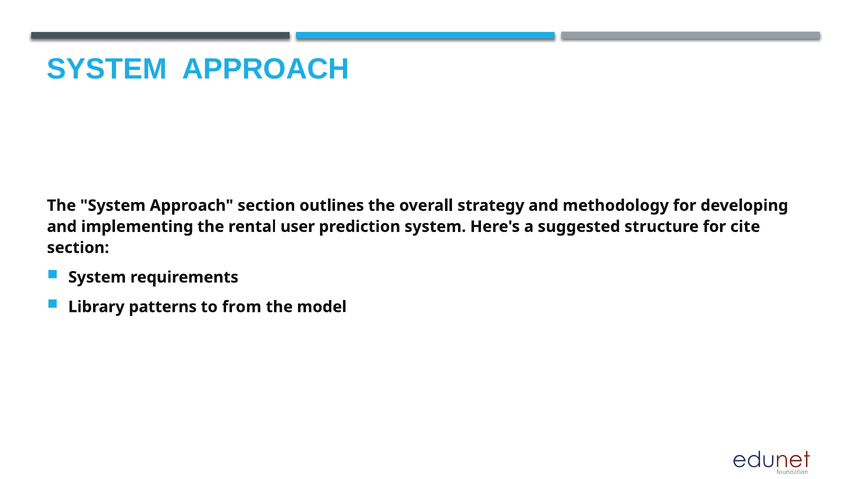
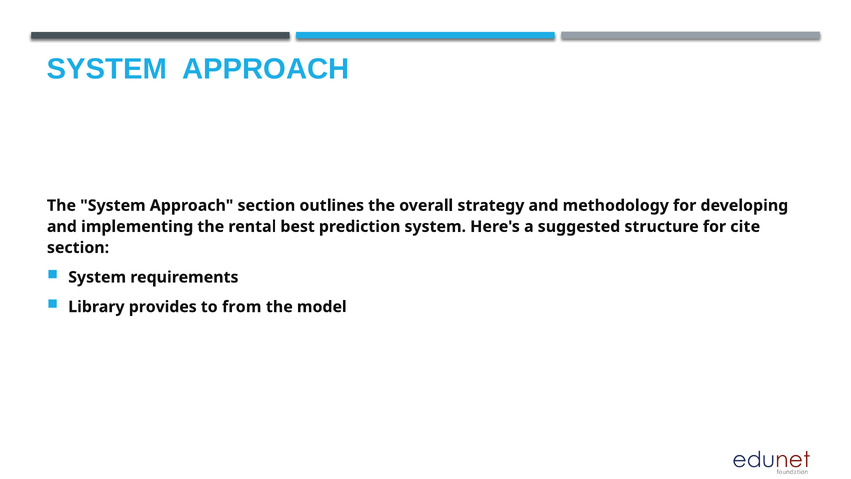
user: user -> best (298, 226)
patterns: patterns -> provides (163, 307)
